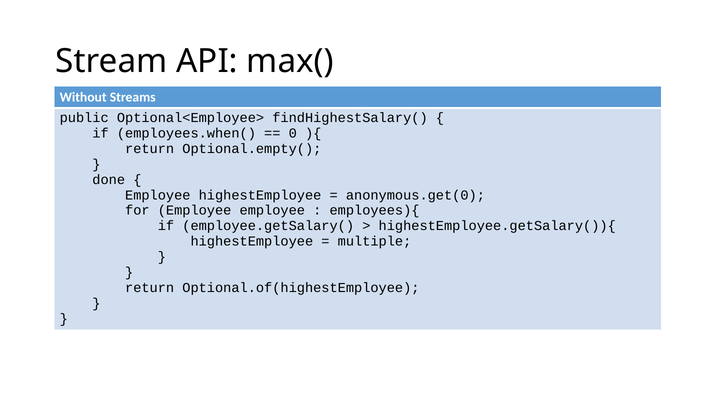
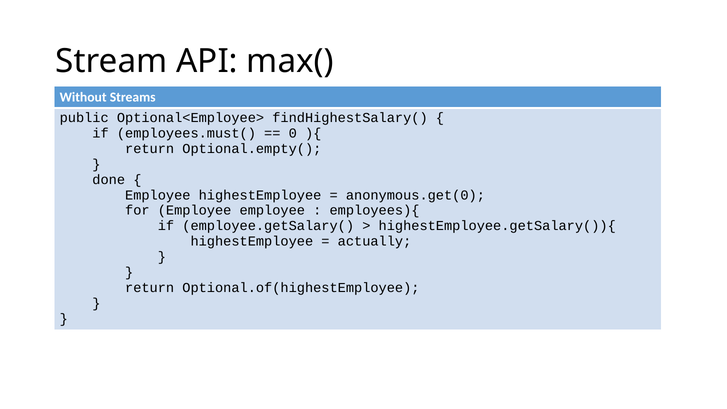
employees.when(: employees.when( -> employees.must( (186, 133)
multiple: multiple -> actually (375, 241)
